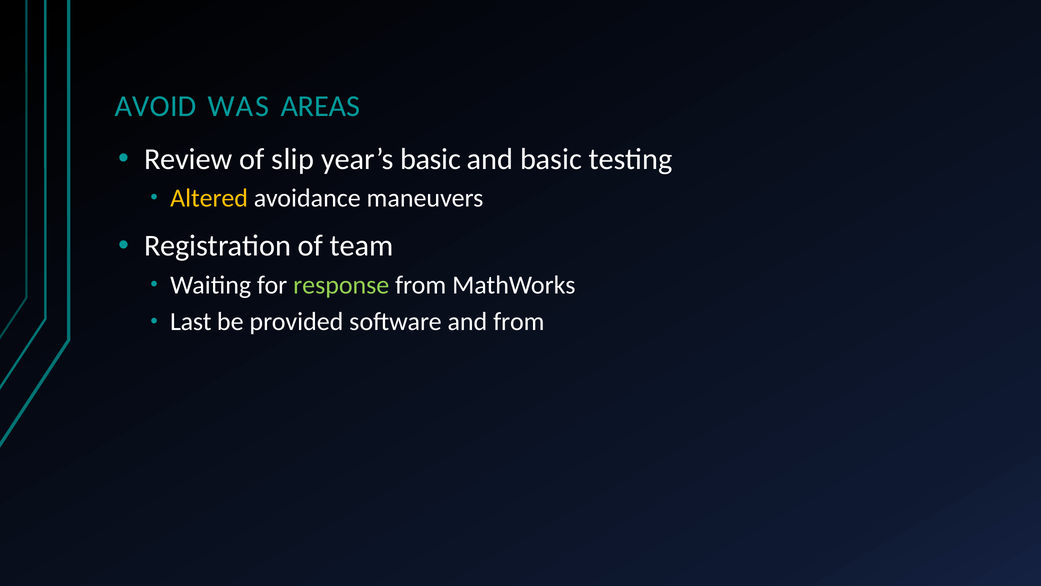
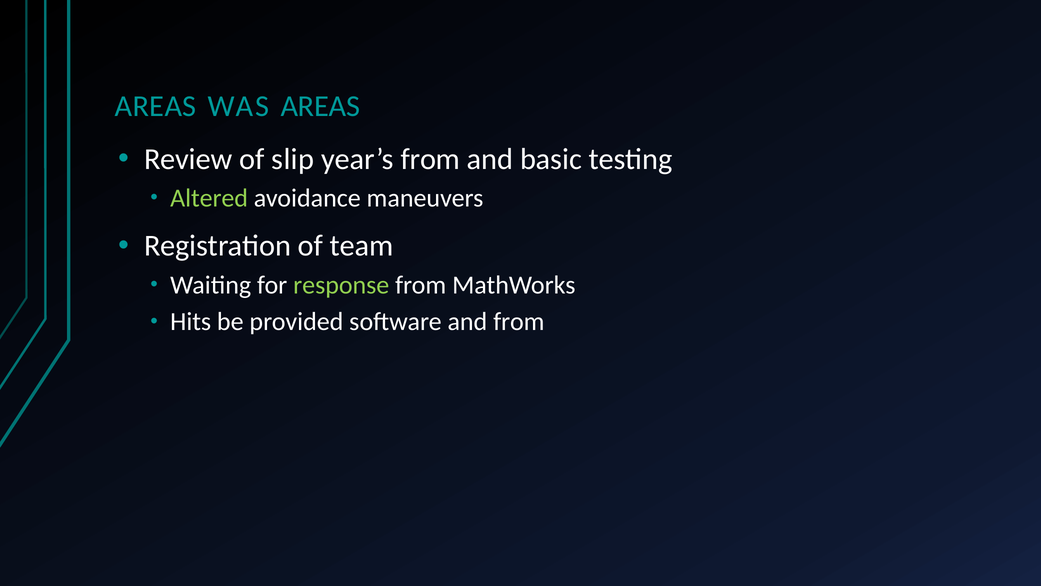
AVOID: AVOID -> AREAS (156, 106)
year’s basic: basic -> from (430, 159)
Altered colour: yellow -> light green (209, 198)
Last: Last -> Hits (191, 322)
